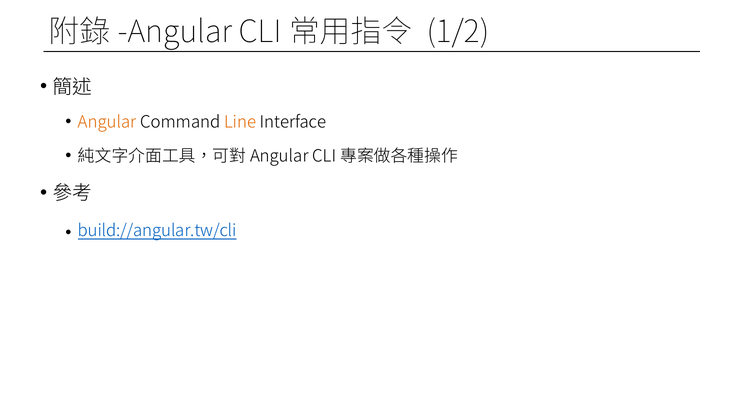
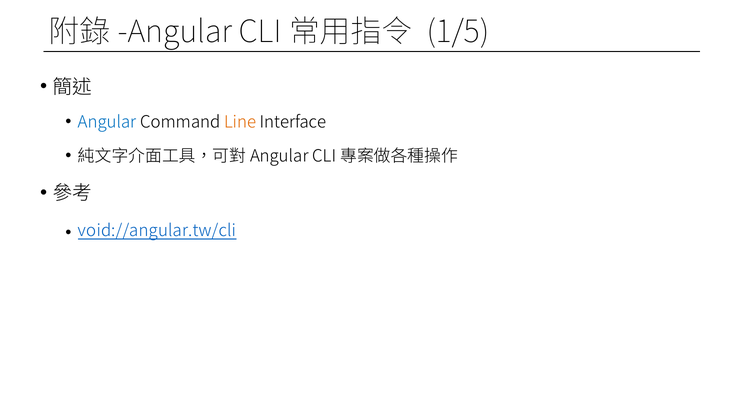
1/2: 1/2 -> 1/5 (458, 32)
Angular colour: orange -> blue (107, 122)
build://angular.tw/cli: build://angular.tw/cli -> void://angular.tw/cli (157, 231)
